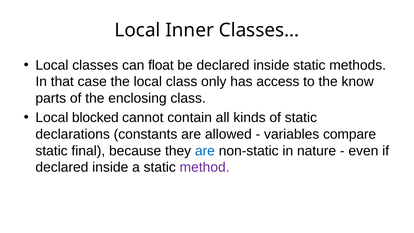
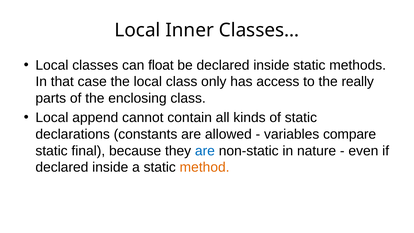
know: know -> really (358, 82)
blocked: blocked -> append (95, 118)
method colour: purple -> orange (205, 167)
